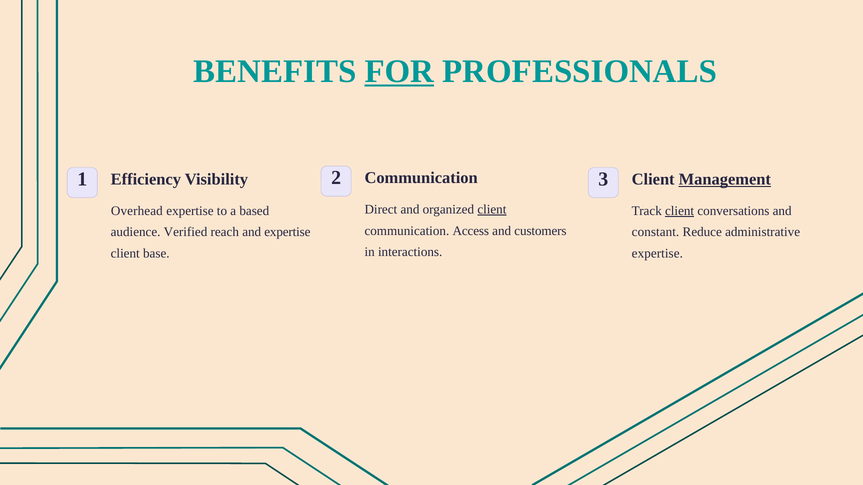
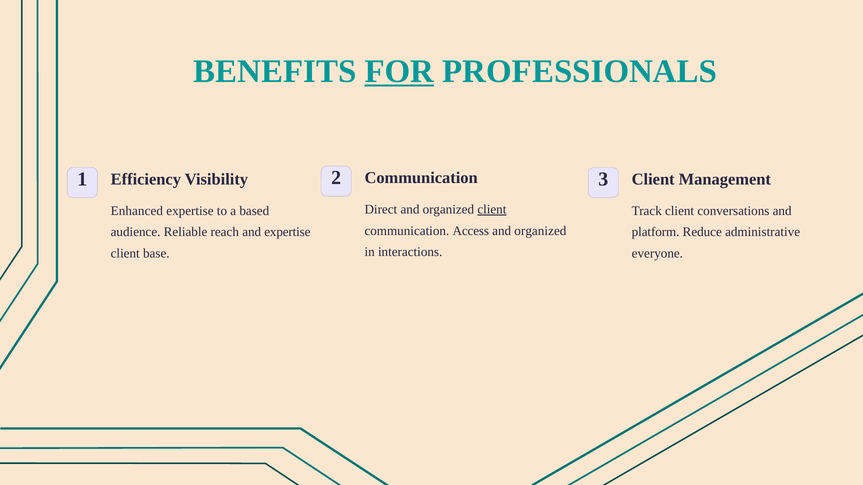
Management underline: present -> none (725, 180)
Overhead: Overhead -> Enhanced (137, 211)
client underline: present -> none (680, 211)
customers: customers -> organized (540, 231)
Verified: Verified -> Reliable (186, 232)
constant: constant -> platform (656, 232)
expertise: expertise -> everyone (657, 254)
